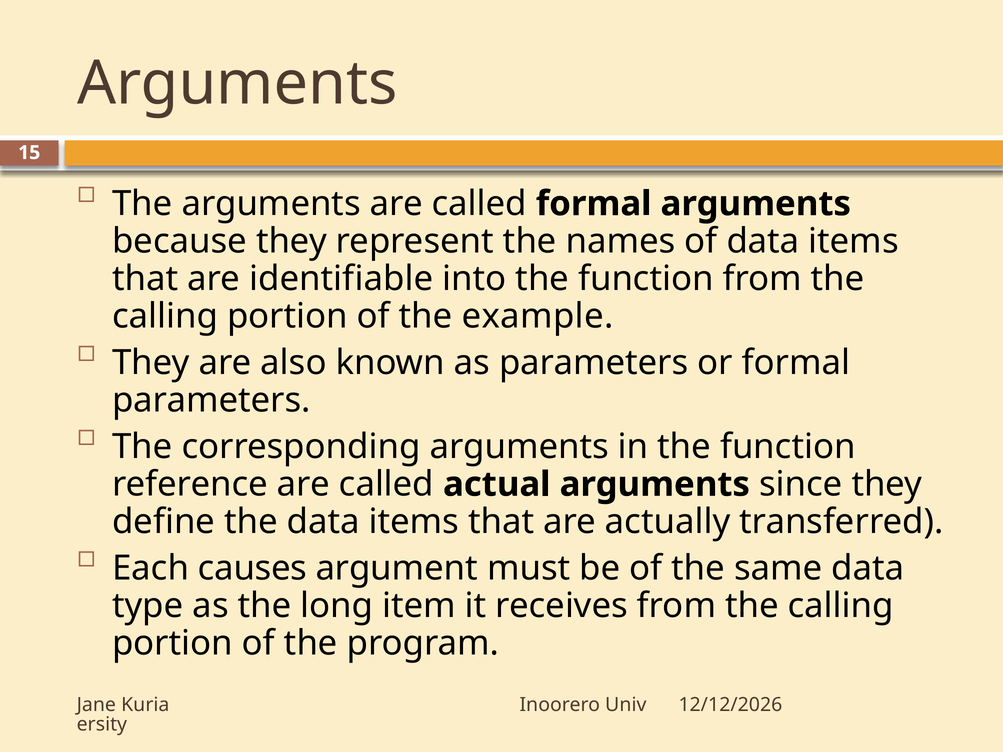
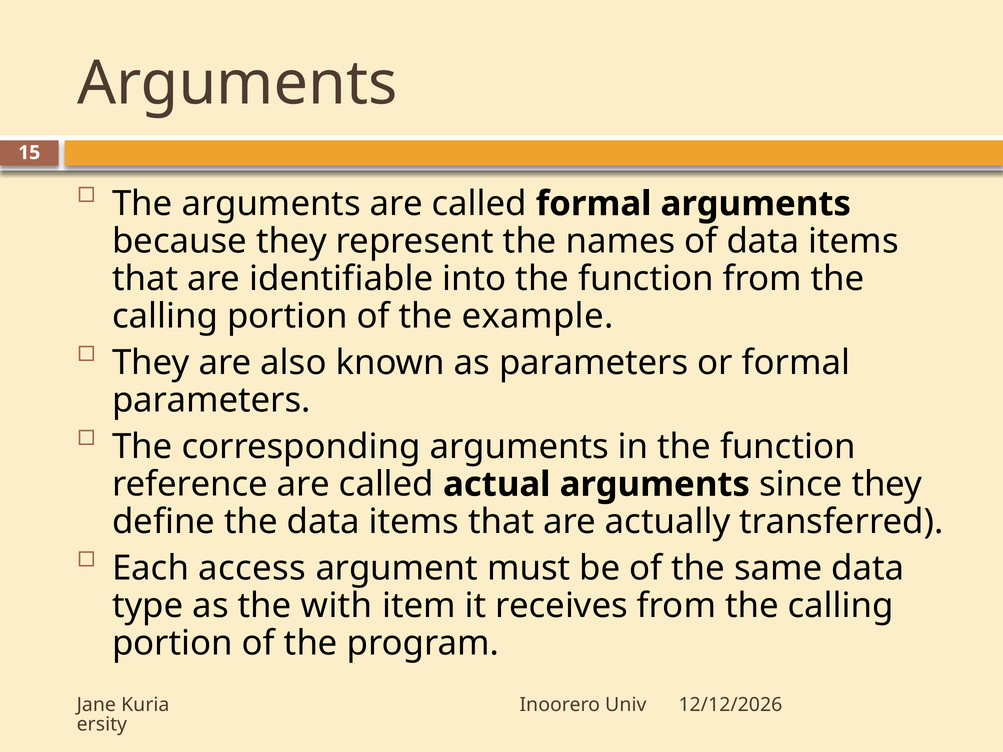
causes: causes -> access (252, 568)
long: long -> with (337, 606)
